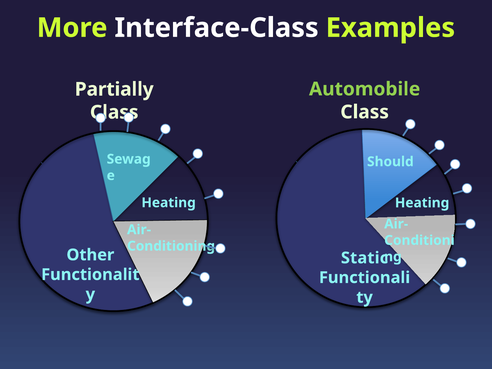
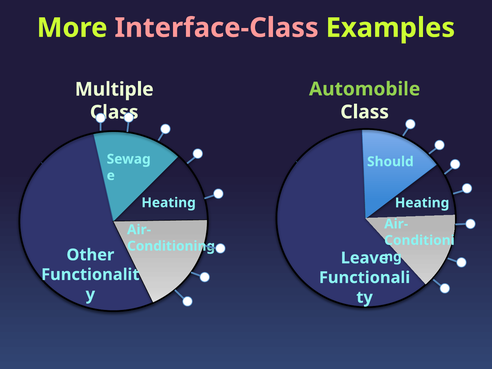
Interface-Class colour: white -> pink (217, 28)
Partially: Partially -> Multiple (114, 89)
Static: Static -> Leave (365, 258)
